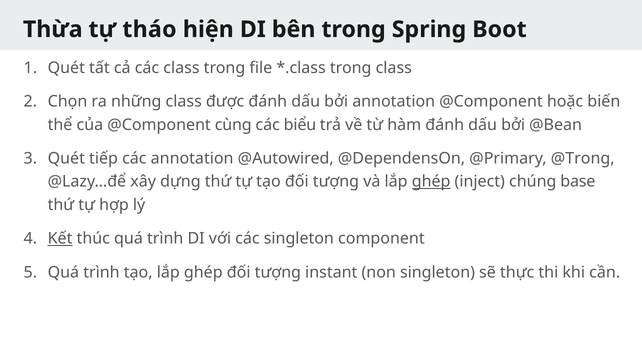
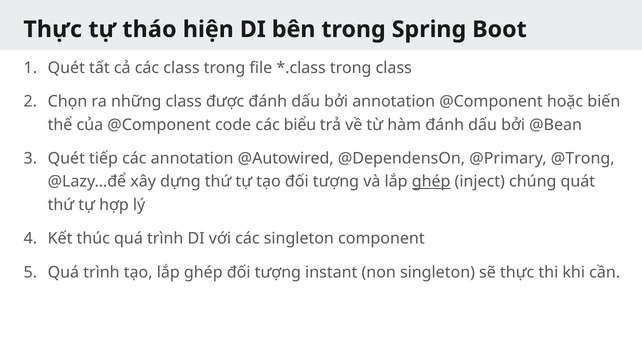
Thừa: Thừa -> Thực (53, 29)
cùng: cùng -> code (233, 125)
base: base -> quát (578, 182)
Kết underline: present -> none (60, 239)
